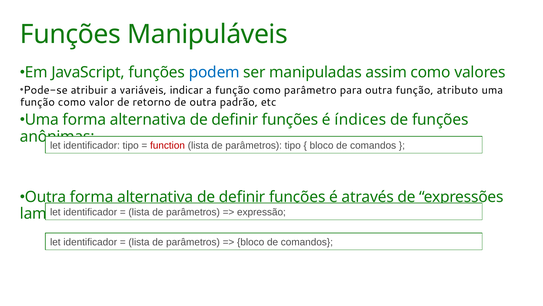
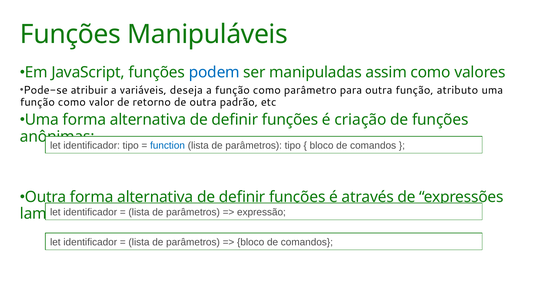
indicar: indicar -> deseja (186, 90)
índices: índices -> criação (360, 120)
function colour: red -> blue (168, 145)
